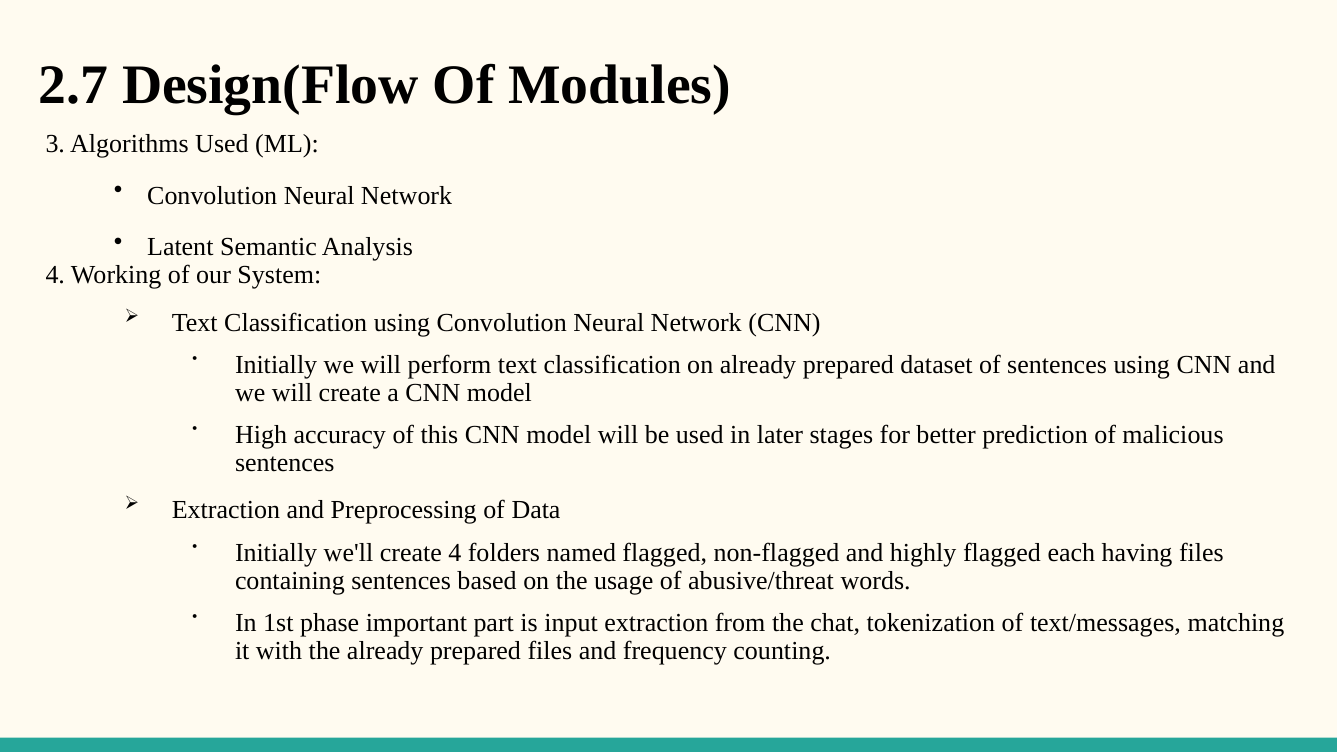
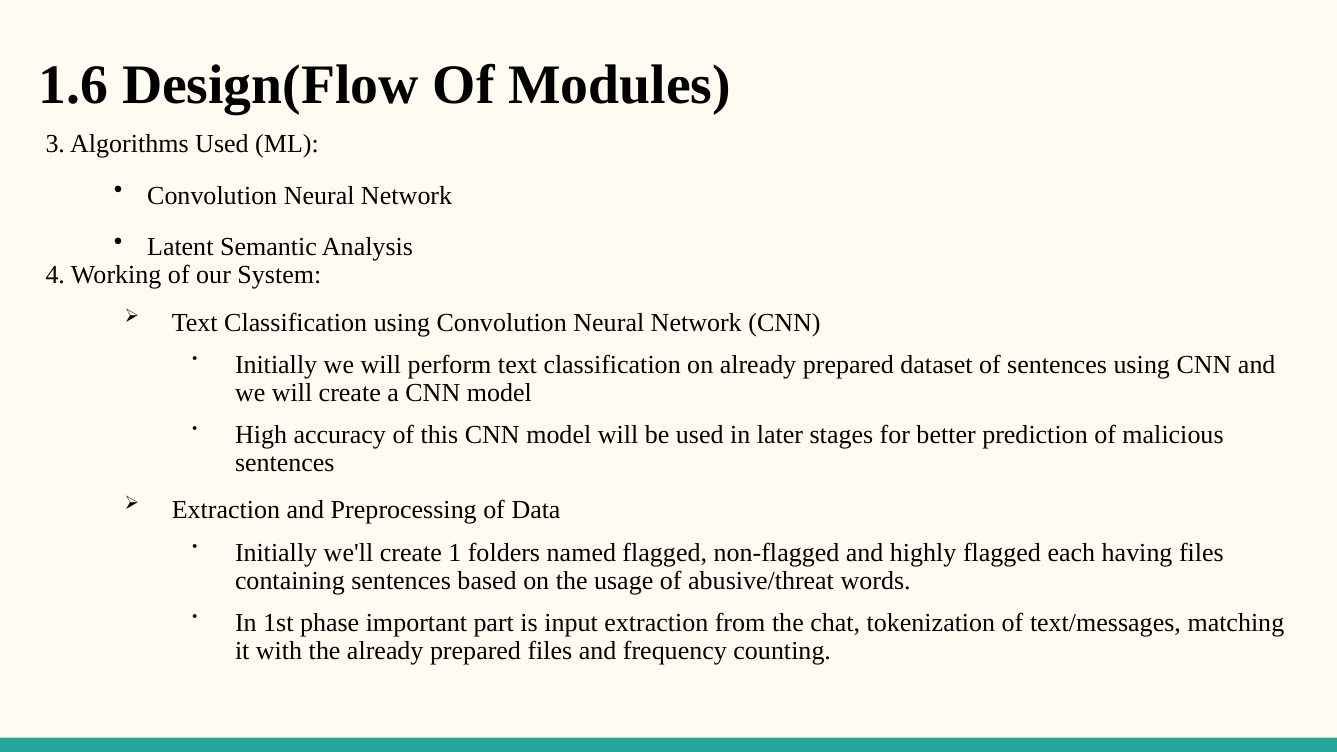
2.7: 2.7 -> 1.6 (73, 85)
create 4: 4 -> 1 (455, 553)
